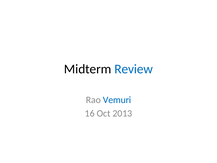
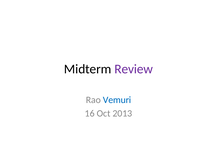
Review colour: blue -> purple (134, 69)
